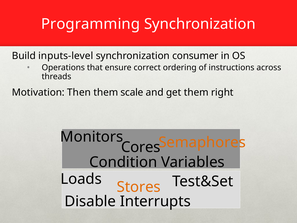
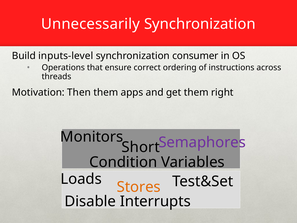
Programming: Programming -> Unnecessarily (91, 24)
scale: scale -> apps (132, 92)
Semaphores colour: orange -> purple (202, 142)
Cores: Cores -> Short (141, 147)
